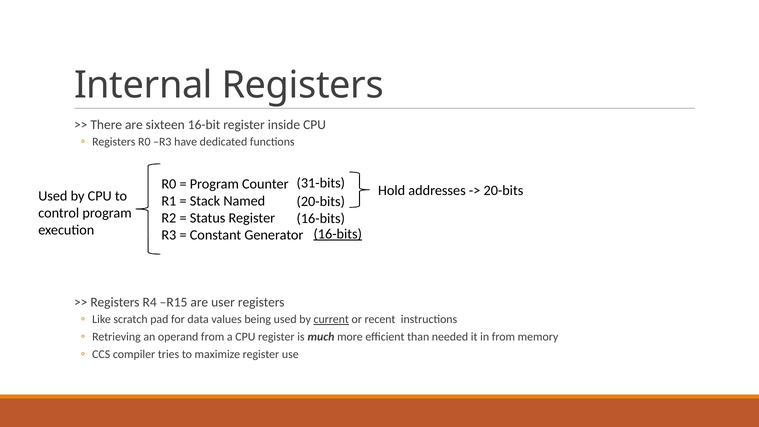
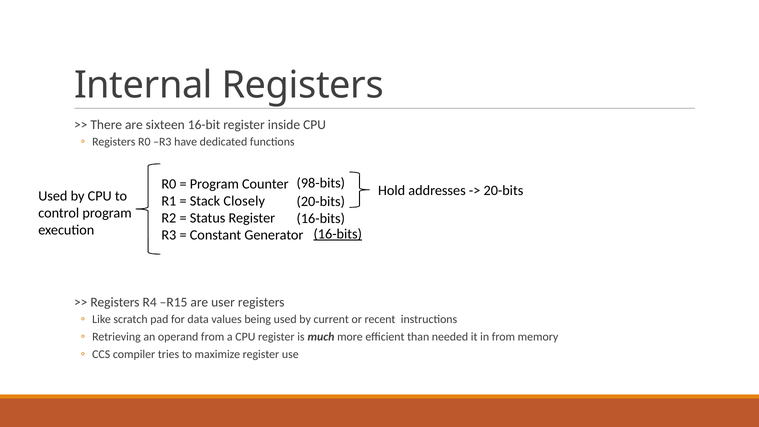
31-bits: 31-bits -> 98-bits (321, 183)
Named: Named -> Closely (244, 201)
current underline: present -> none (331, 319)
